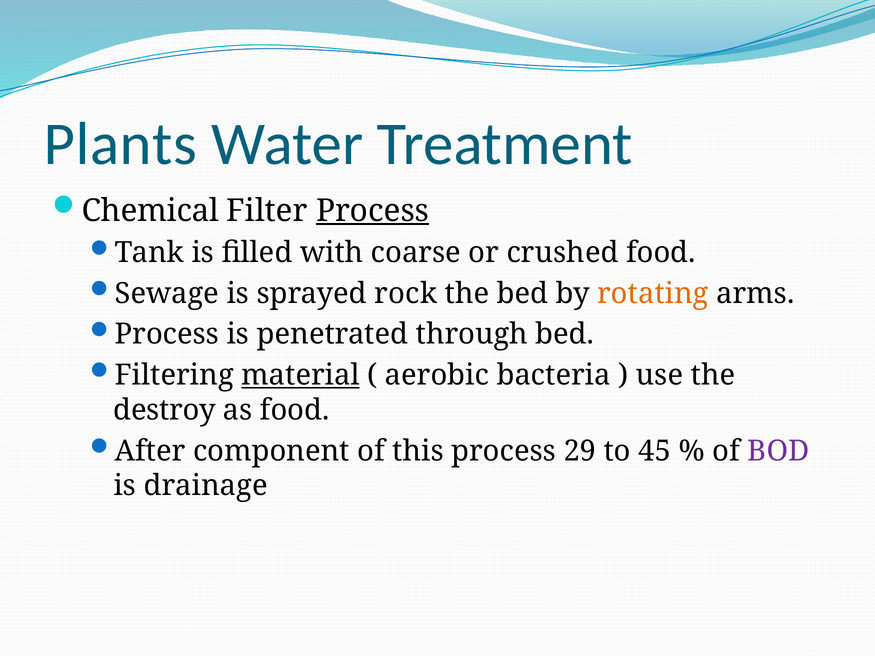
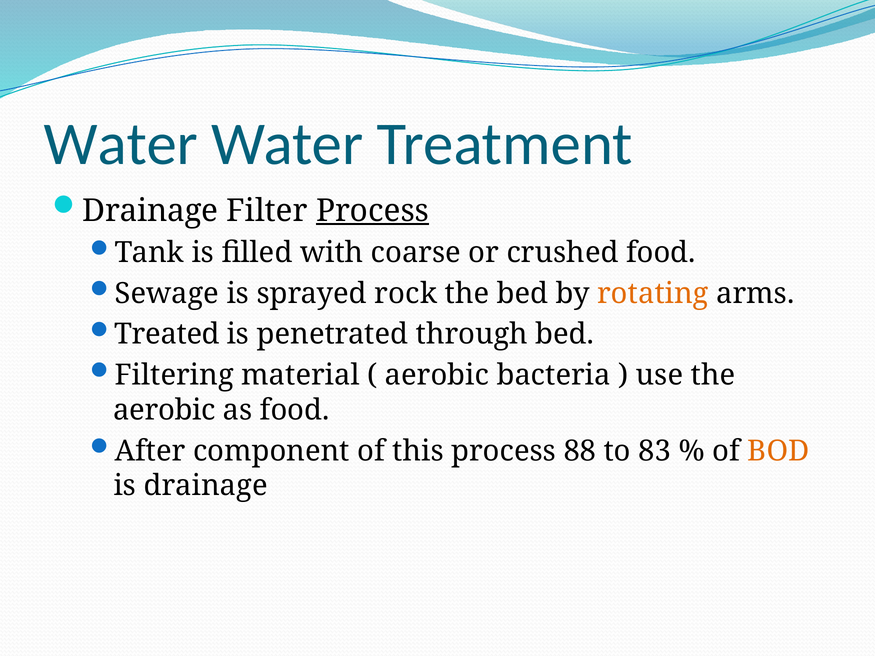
Plants: Plants -> Water (121, 145)
Chemical: Chemical -> Drainage (150, 211)
Process: Process -> Treated (167, 334)
material underline: present -> none (301, 375)
destroy: destroy -> aerobic (165, 410)
29: 29 -> 88 (580, 451)
45: 45 -> 83 (655, 451)
BOD colour: purple -> orange (778, 451)
